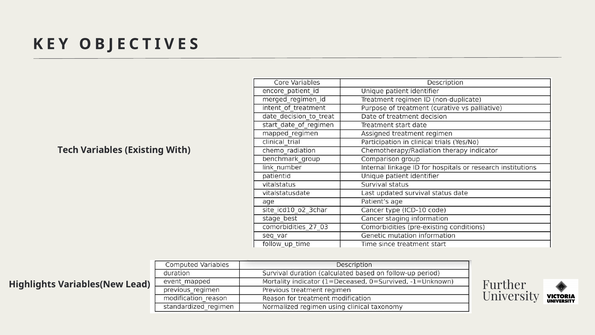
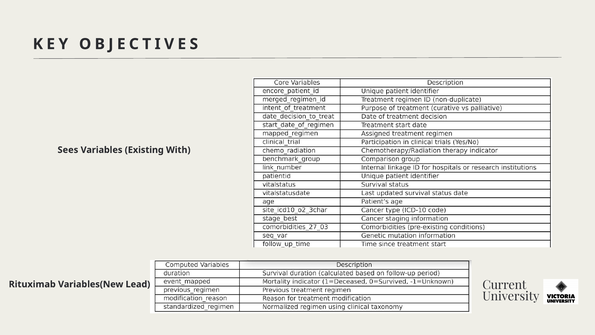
Tech: Tech -> Sees (68, 150)
Further: Further -> Current (504, 285)
Highlights: Highlights -> Rituximab (32, 284)
